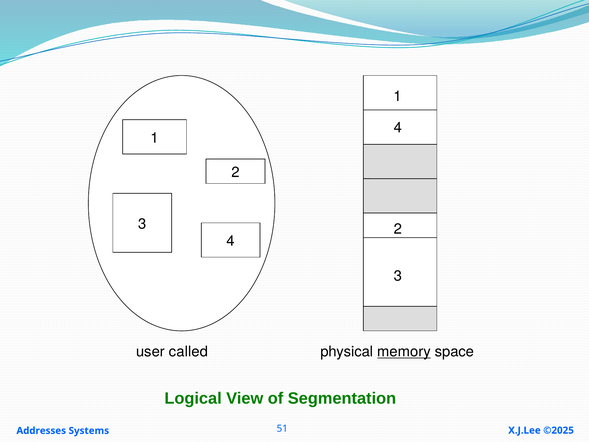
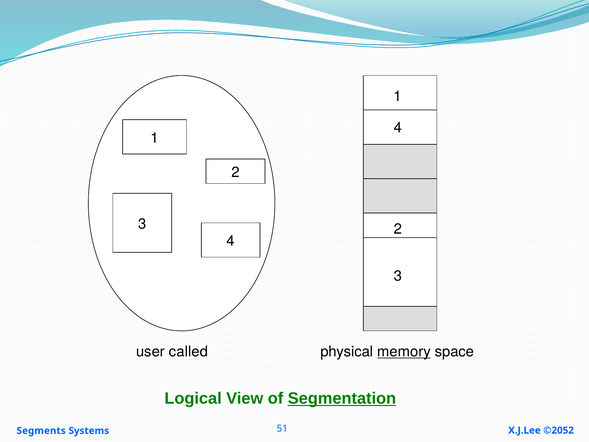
Segmentation underline: none -> present (342, 398)
©2025: ©2025 -> ©2052 (559, 430)
Addresses: Addresses -> Segments (41, 430)
